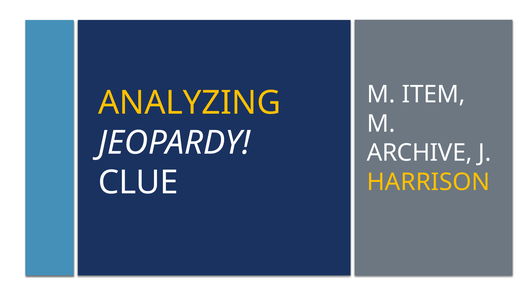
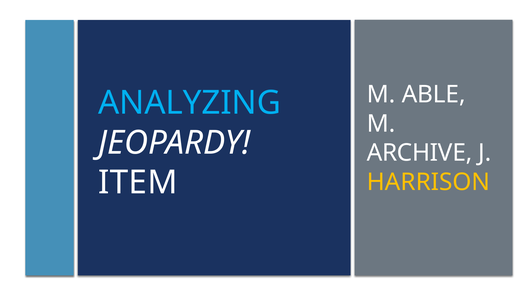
ITEM: ITEM -> ABLE (434, 94)
ANALYZING colour: yellow -> light blue (190, 103)
CLUE: CLUE -> ITEM (138, 183)
